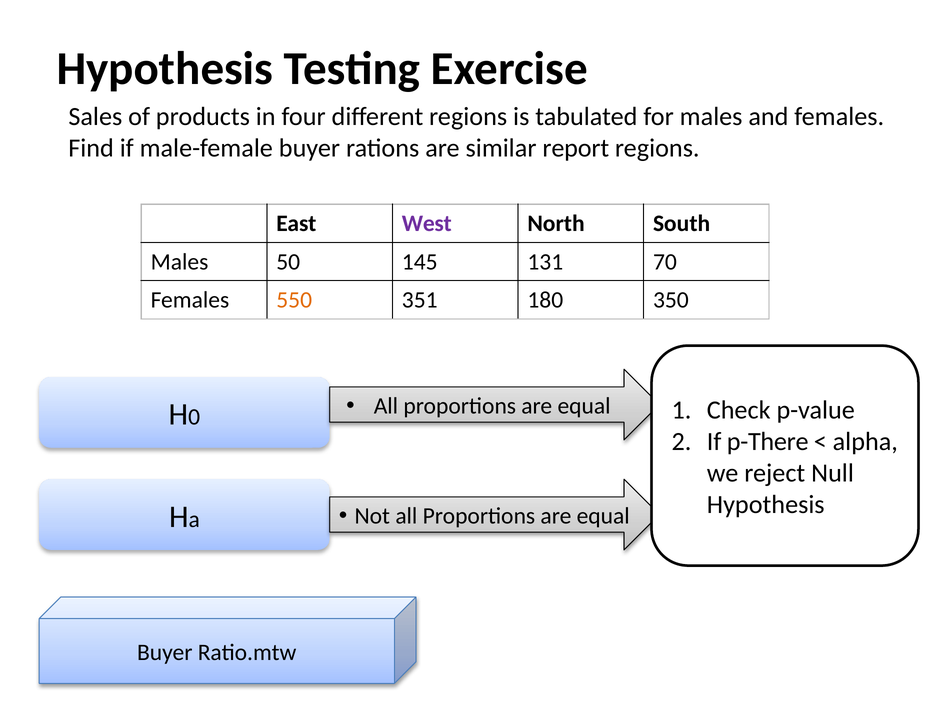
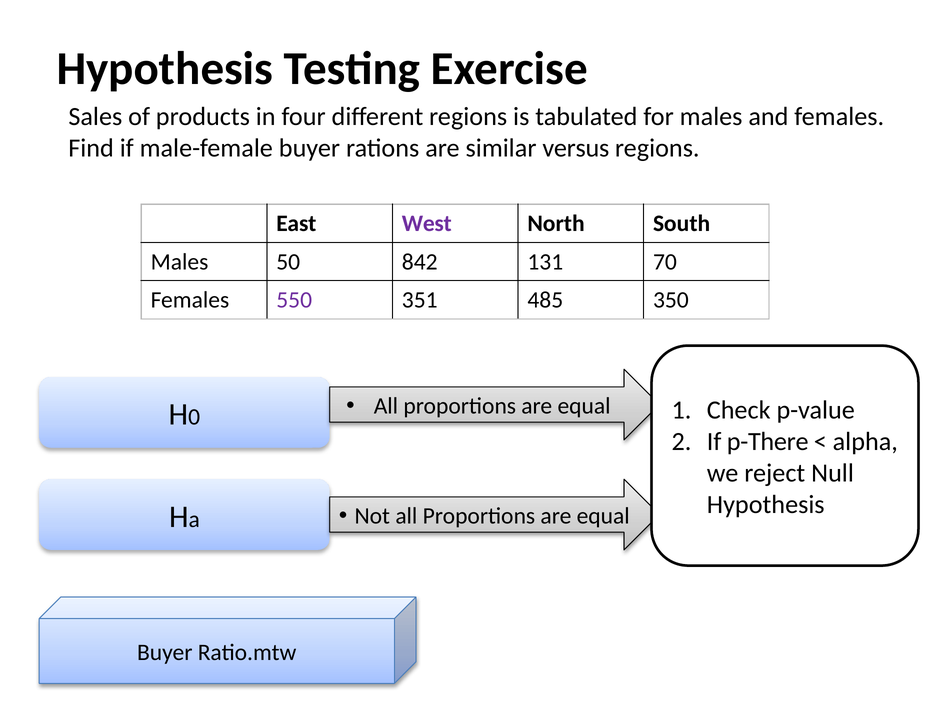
report: report -> versus (576, 148)
145: 145 -> 842 (420, 262)
550 colour: orange -> purple (294, 300)
180: 180 -> 485 (545, 300)
